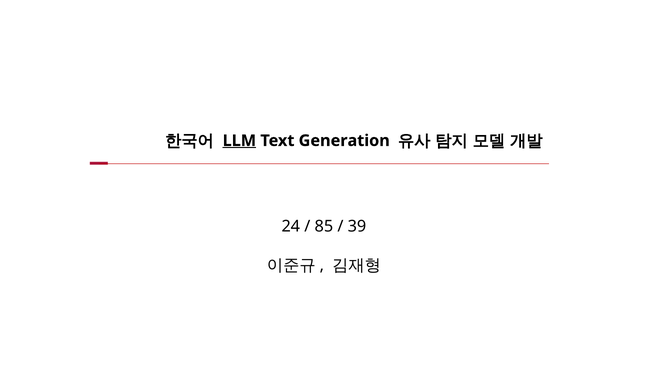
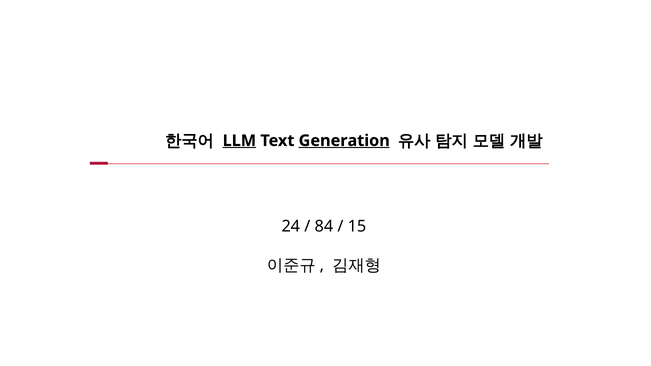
Generation underline: none -> present (344, 141)
85: 85 -> 84 (324, 226)
39: 39 -> 15 (357, 226)
